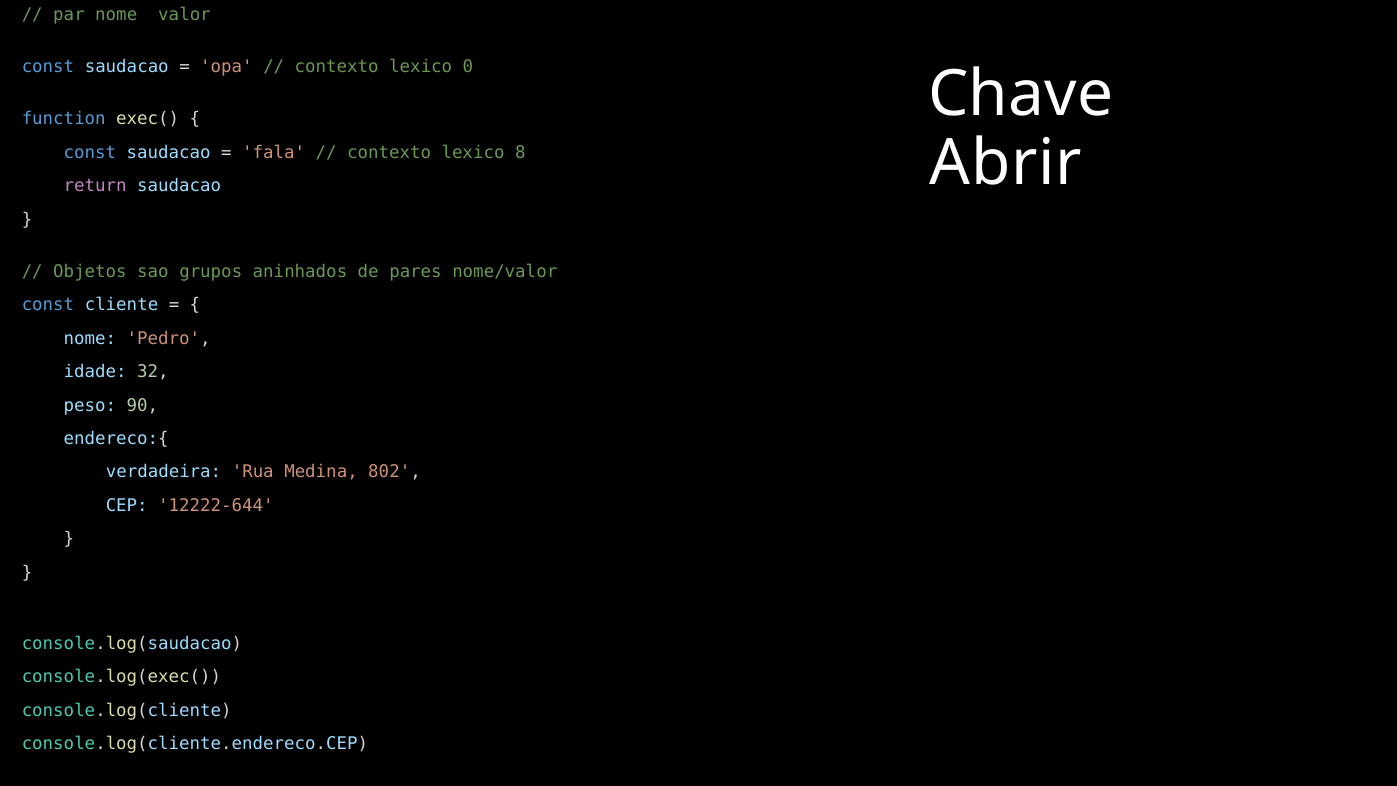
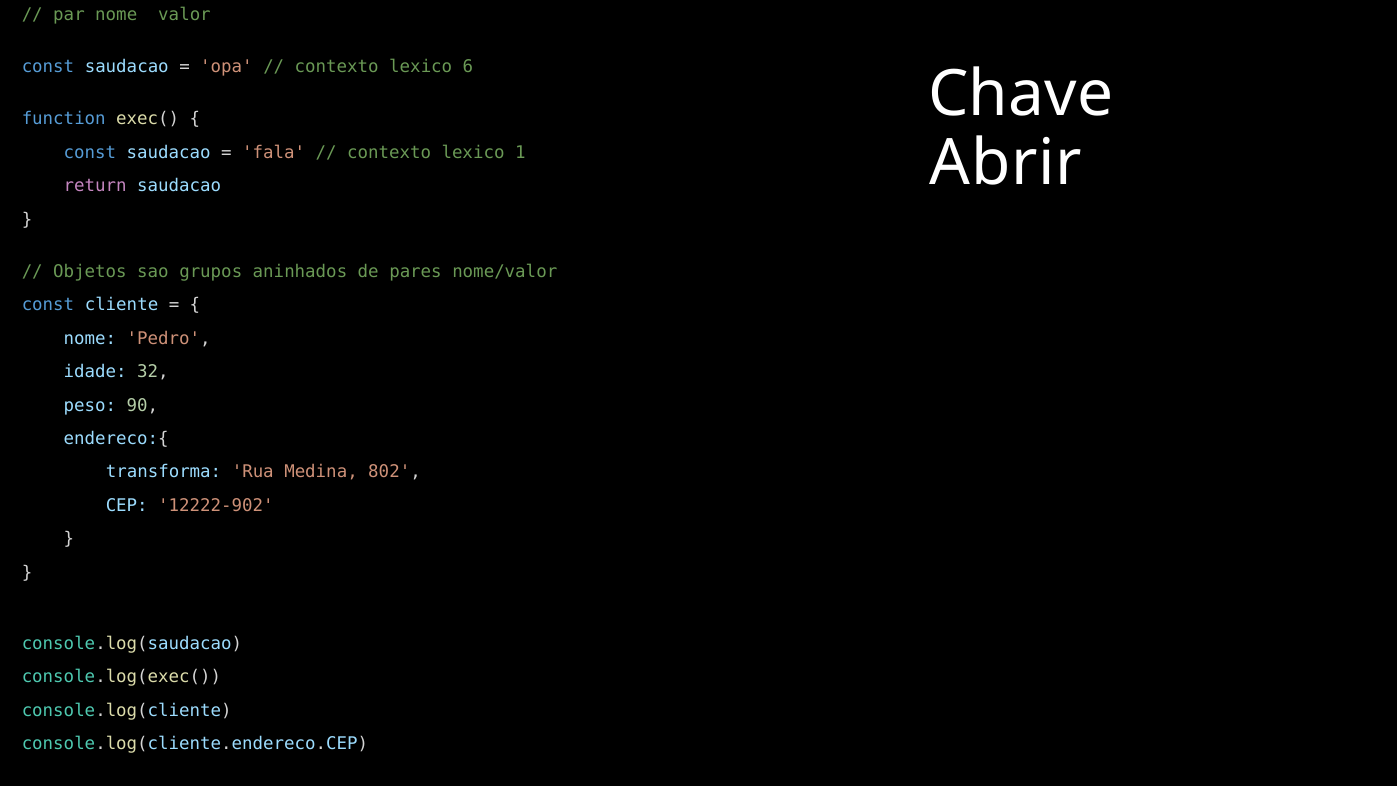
0: 0 -> 6 (468, 67)
8: 8 -> 1 (520, 153)
verdadeira: verdadeira -> transforma (164, 472)
12222-644: 12222-644 -> 12222-902 (216, 505)
